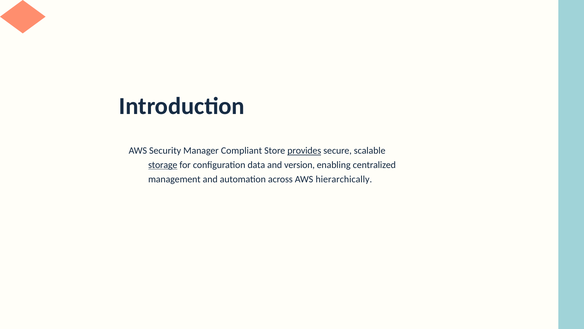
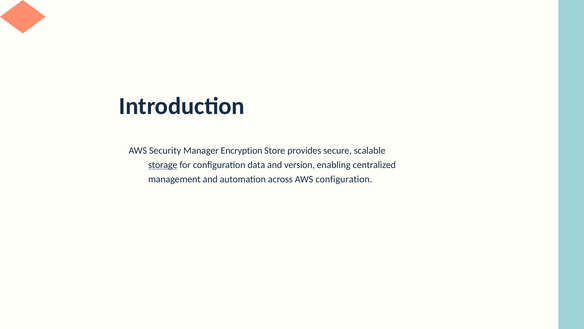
Compliant: Compliant -> Encryption (242, 151)
provides underline: present -> none (304, 151)
AWS hierarchically: hierarchically -> configuration (344, 179)
